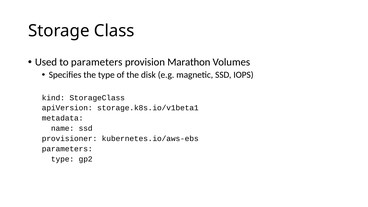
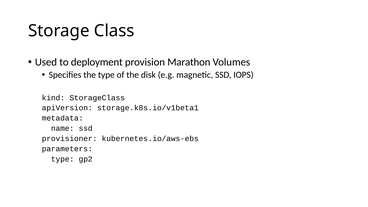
to parameters: parameters -> deployment (97, 62)
